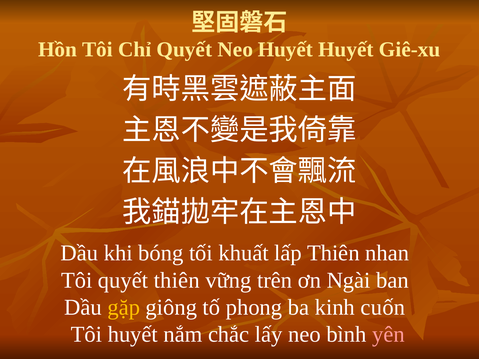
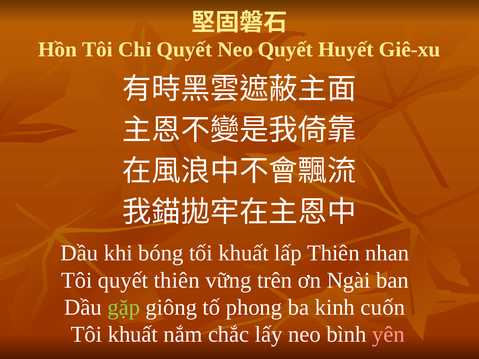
Neo Huyết: Huyết -> Quyết (285, 50)
gặp colour: yellow -> light green (124, 308)
Tôi huyết: huyết -> khuất (133, 335)
